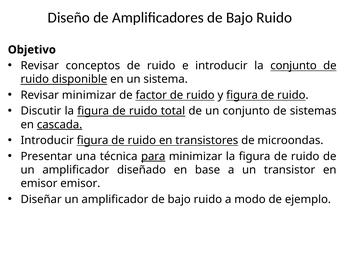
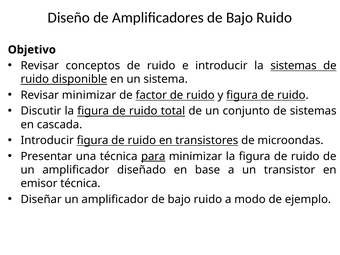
la conjunto: conjunto -> sistemas (294, 66)
cascada underline: present -> none (60, 125)
emisor emisor: emisor -> técnica (80, 183)
